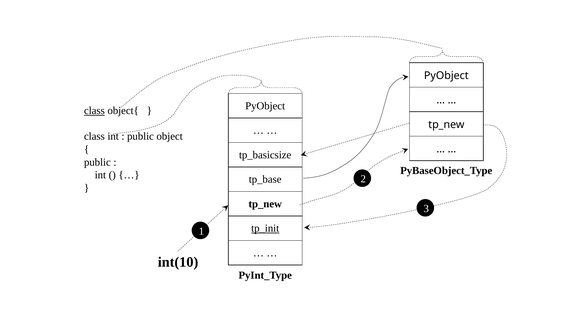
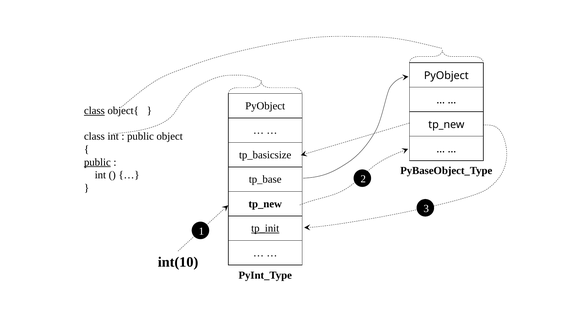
public underline: none -> present (97, 162)
